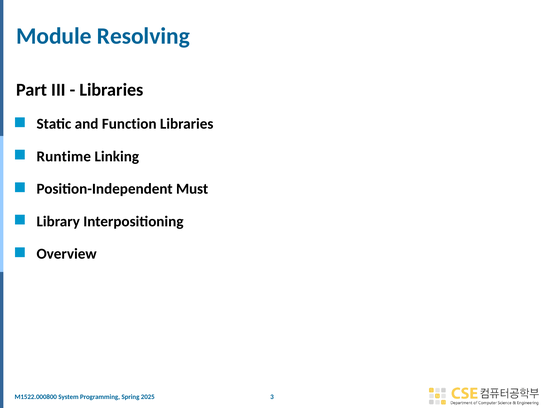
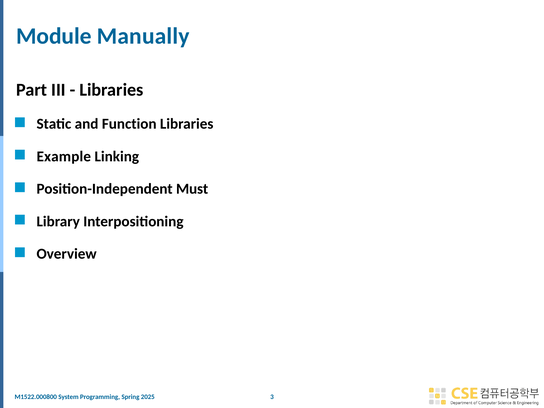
Resolving: Resolving -> Manually (143, 36)
Runtime: Runtime -> Example (64, 156)
